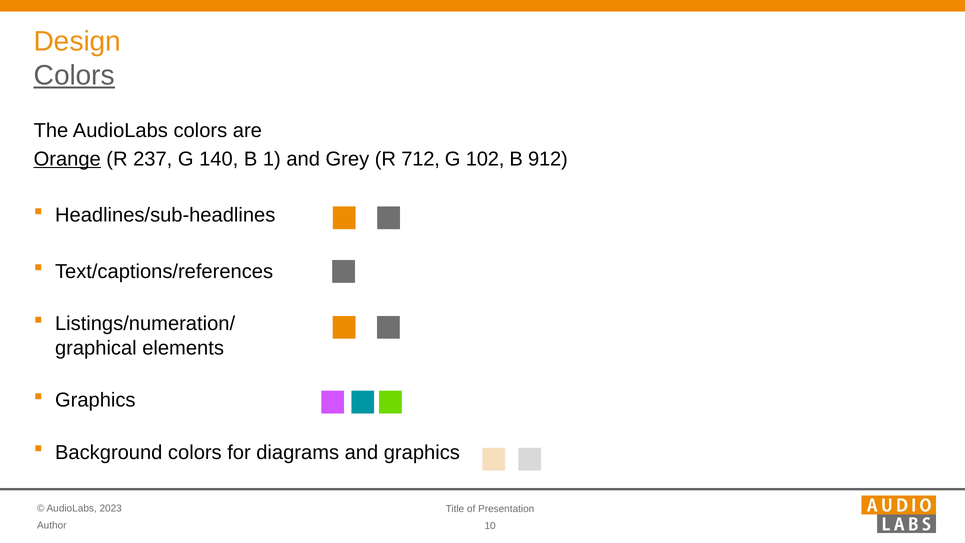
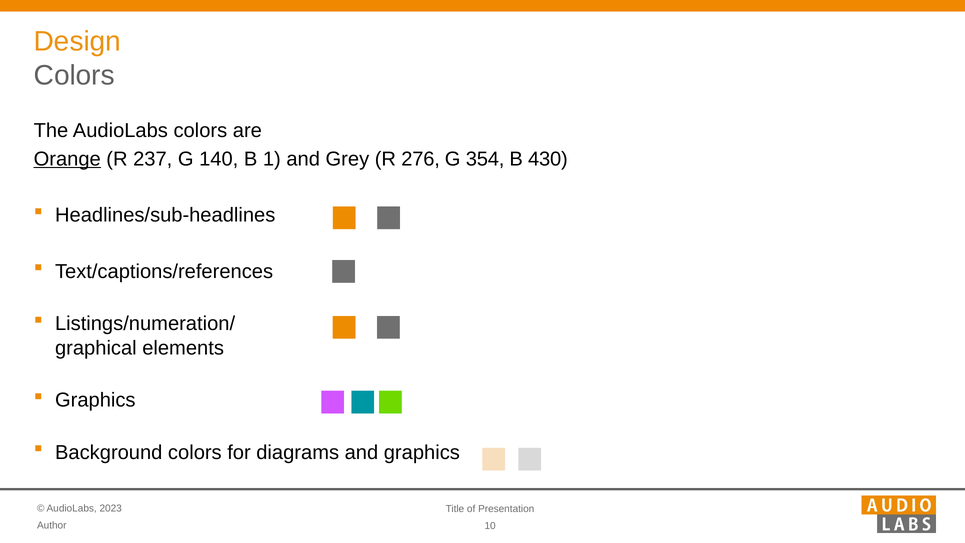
Colors underline: present -> none (74, 75)
712: 712 -> 276 (421, 159)
102: 102 -> 354 (485, 159)
912: 912 -> 430 (548, 159)
